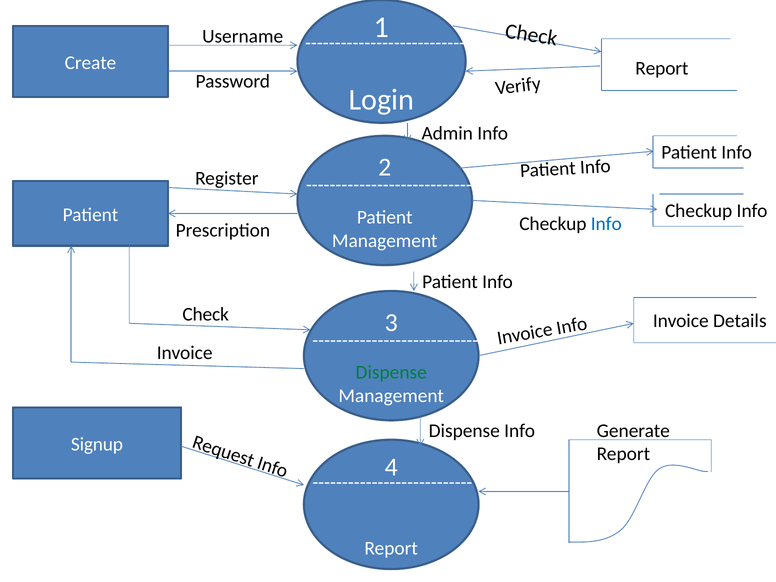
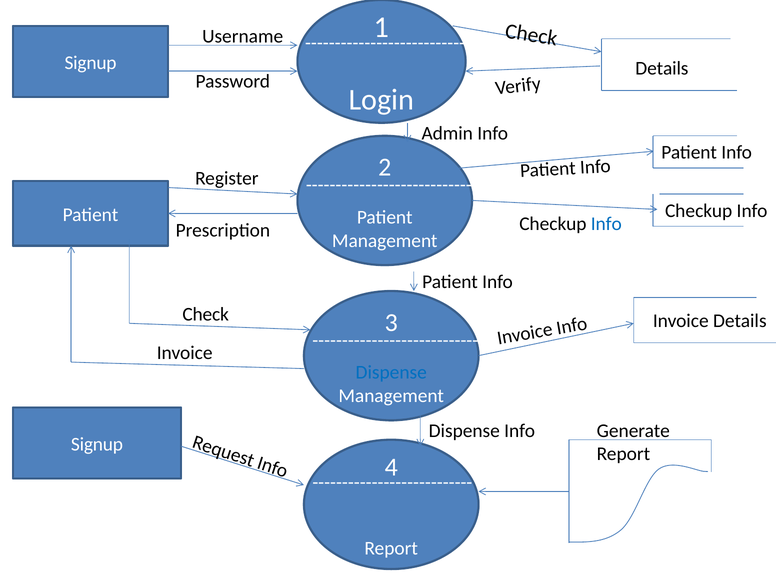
Create: Create -> Signup (91, 63)
Report: Report -> Details (662, 69)
Dispense colour: green -> blue (391, 373)
